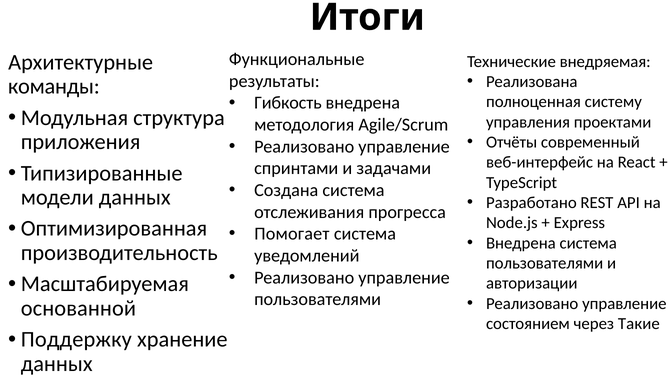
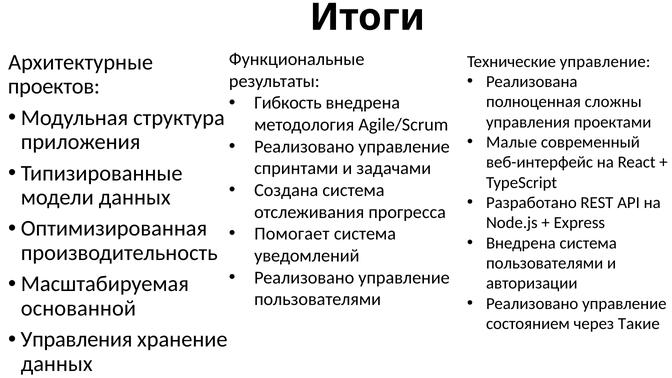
Технические внедряемая: внедряемая -> управление (605, 62)
команды: команды -> проектов (54, 87)
систему: систему -> сложны (613, 102)
Отчёты: Отчёты -> Малые (512, 142)
Поддержку: Поддержку -> Управления (77, 339)
